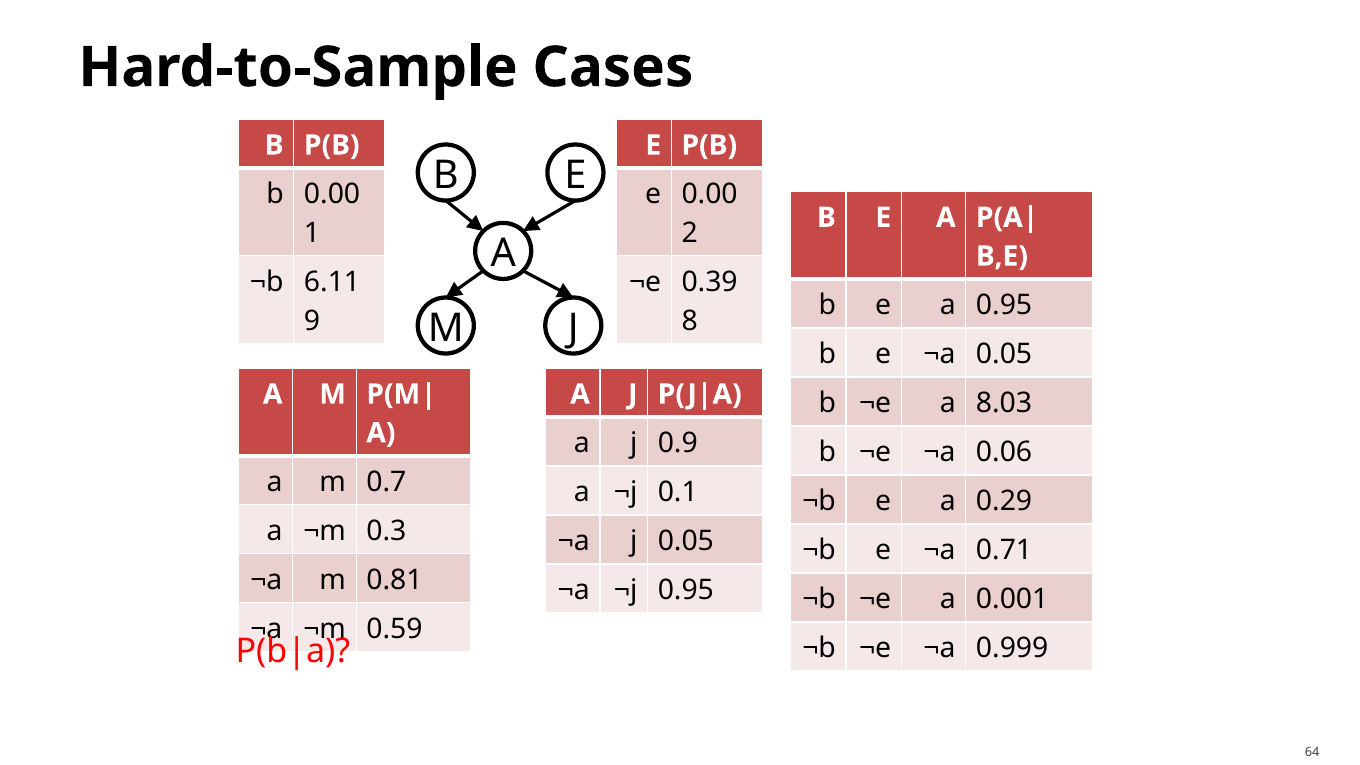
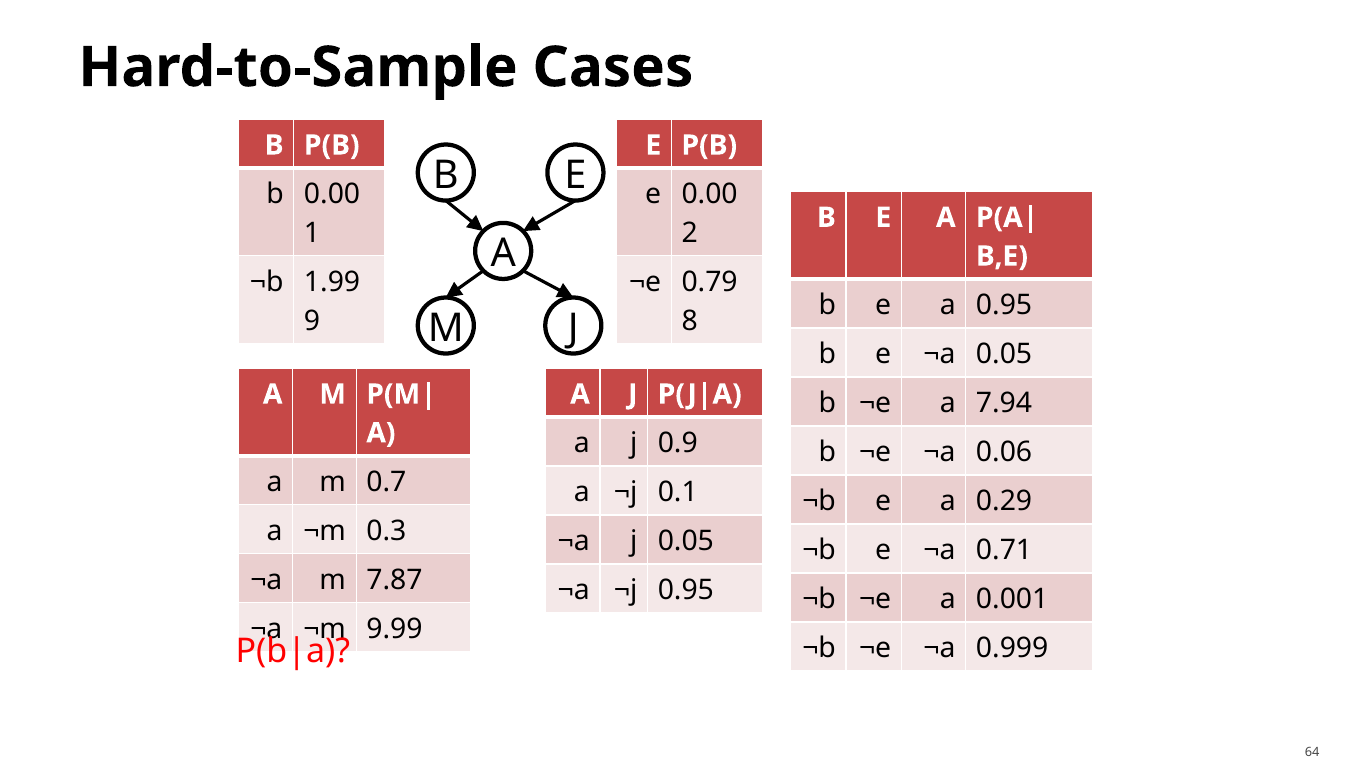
6.11: 6.11 -> 1.99 (332, 282)
0.39: 0.39 -> 0.79 (710, 282)
8.03: 8.03 -> 7.94 (1004, 403)
0.81: 0.81 -> 7.87 (394, 580)
0.59: 0.59 -> 9.99 (394, 629)
